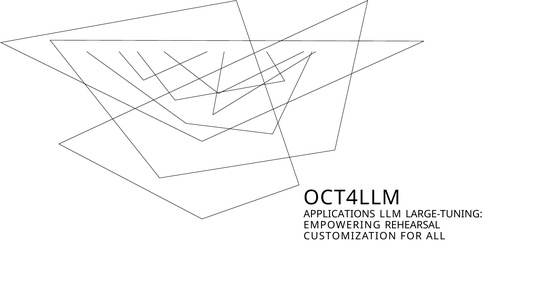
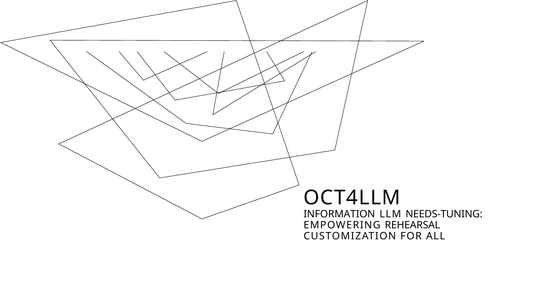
APPLICATIONS: APPLICATIONS -> INFORMATION (339, 214)
LARGE-TUNING: LARGE-TUNING -> NEEDS-TUNING (444, 214)
